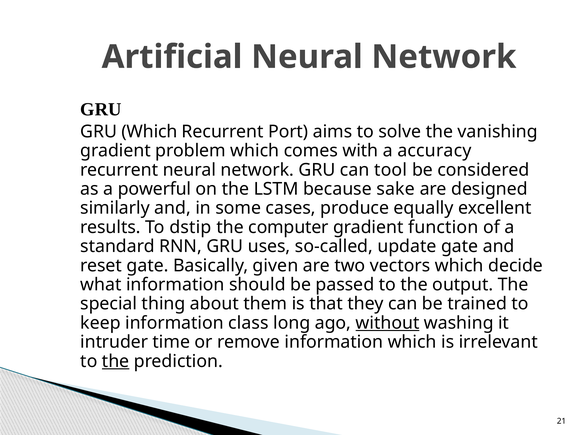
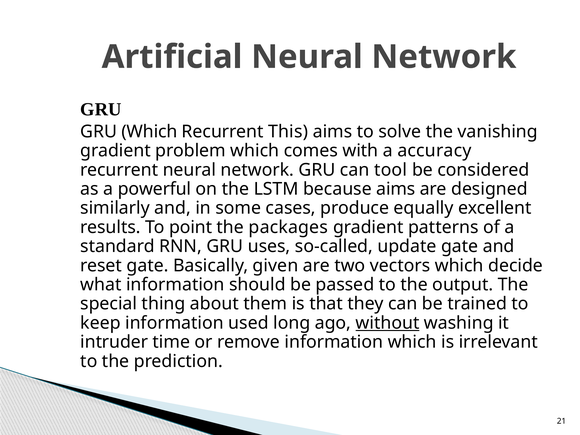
Port: Port -> This (288, 132)
because sake: sake -> aims (396, 189)
dstip: dstip -> point (191, 227)
computer: computer -> packages (288, 227)
function: function -> patterns (443, 227)
class: class -> used (248, 323)
the underline: present -> none (116, 361)
